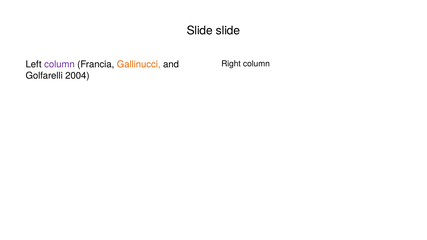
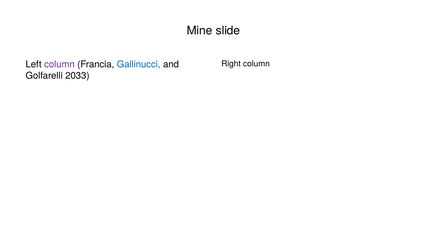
Slide: Slide -> Mine (200, 30)
Gallinucci colour: orange -> blue (139, 65)
2004: 2004 -> 2033 (77, 76)
